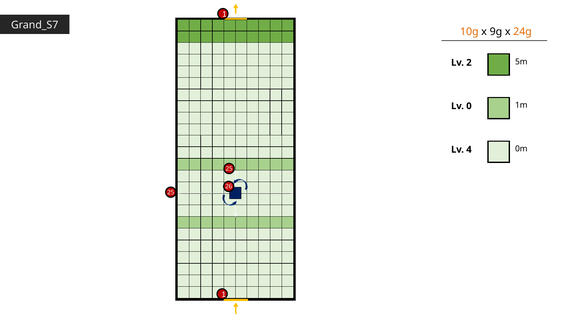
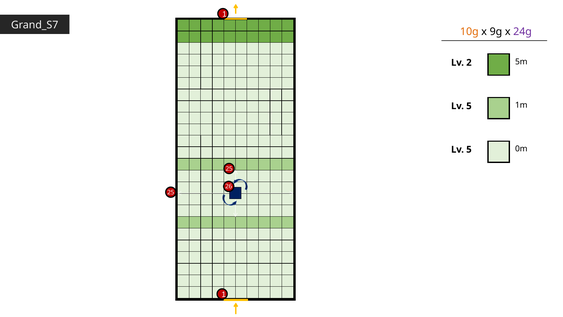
24g colour: orange -> purple (523, 32)
0: 0 -> 5 (469, 106)
4: 4 -> 5 (469, 149)
